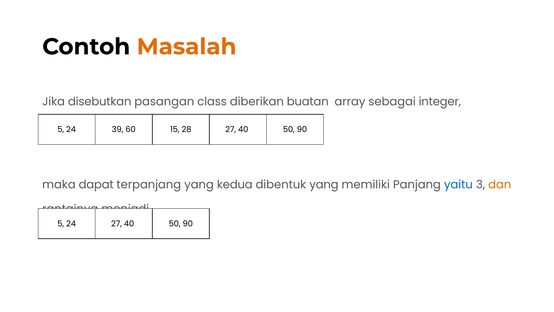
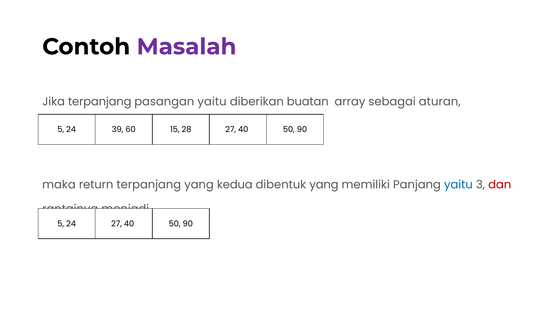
Masalah colour: orange -> purple (187, 47)
Jika disebutkan: disebutkan -> terpanjang (100, 101)
pasangan class: class -> yaitu (212, 101)
integer: integer -> aturan (440, 101)
dapat: dapat -> return (96, 184)
dan colour: orange -> red (500, 184)
